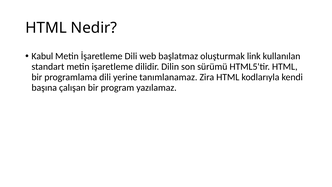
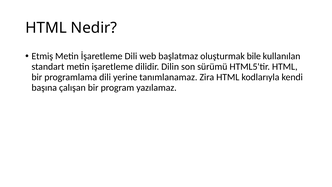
Kabul: Kabul -> Etmiş (42, 56)
link: link -> bile (254, 56)
